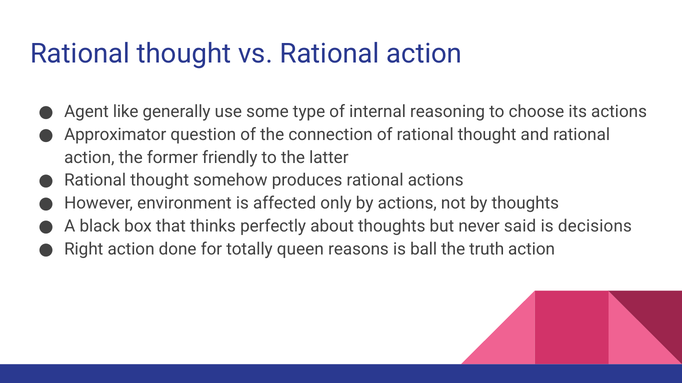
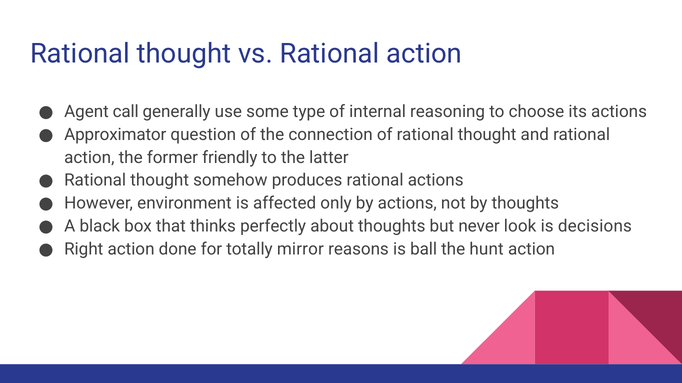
like: like -> call (126, 112)
said: said -> look (520, 227)
queen: queen -> mirror (300, 250)
truth: truth -> hunt (487, 250)
